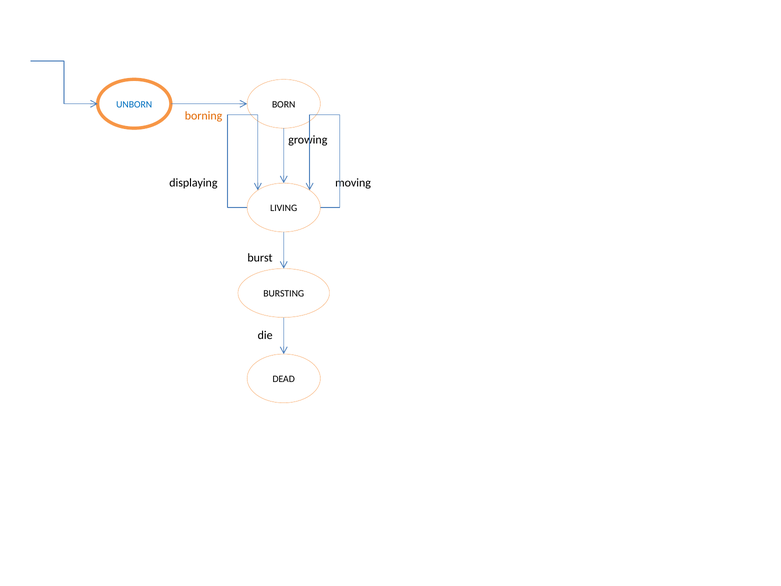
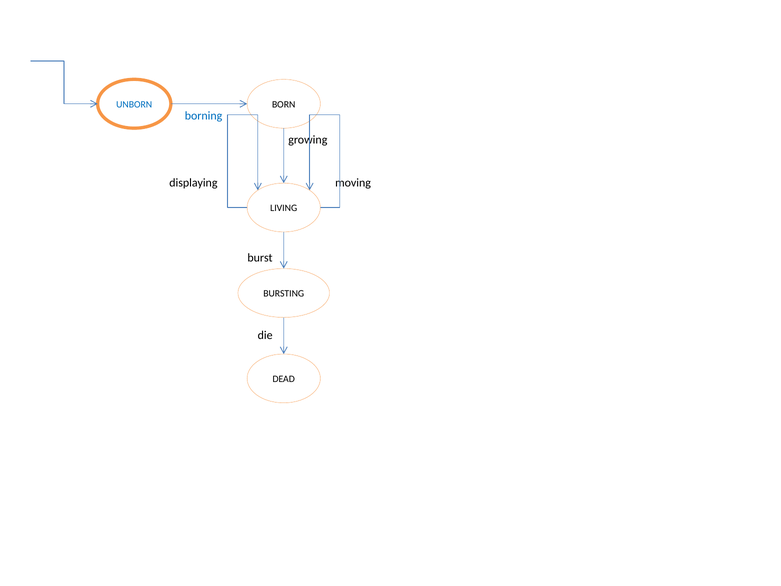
borning colour: orange -> blue (204, 116)
